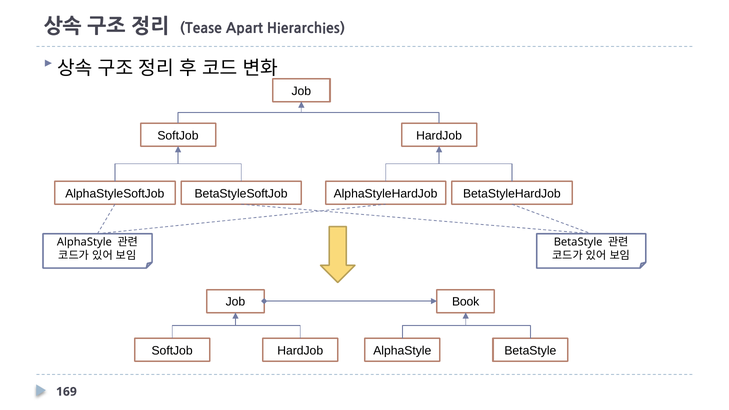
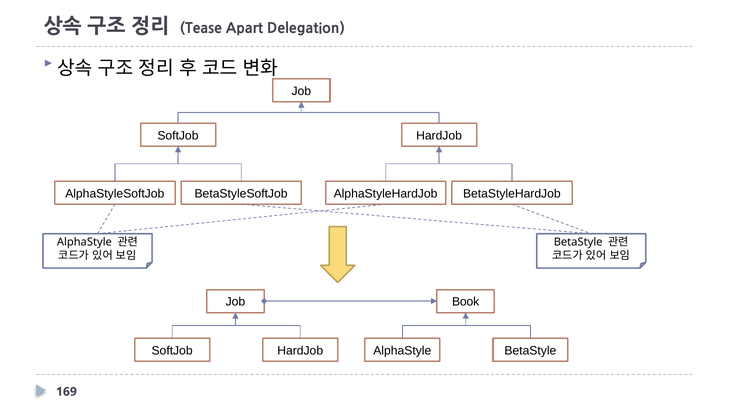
Hierarchies: Hierarchies -> Delegation (306, 29)
